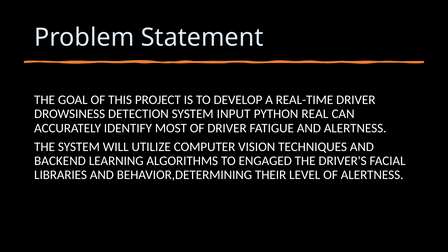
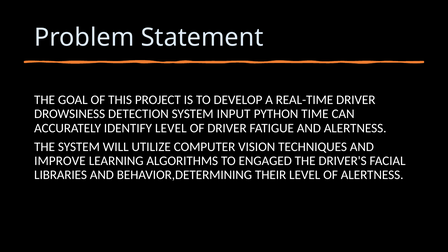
REAL: REAL -> TIME (315, 114)
IDENTIFY MOST: MOST -> LEVEL (171, 128)
BACKEND: BACKEND -> IMPROVE (60, 161)
